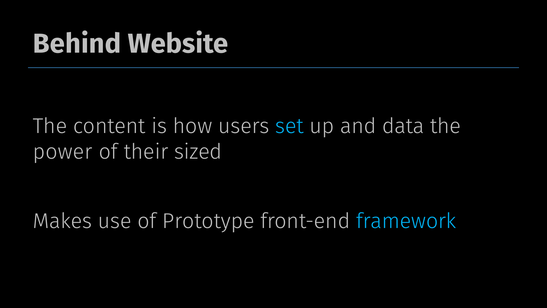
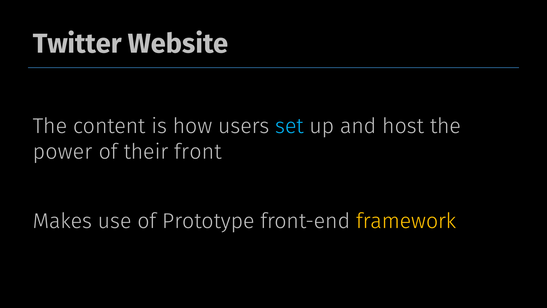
Behind: Behind -> Twitter (77, 44)
data: data -> host (403, 126)
sized: sized -> front (198, 152)
framework colour: light blue -> yellow (406, 221)
